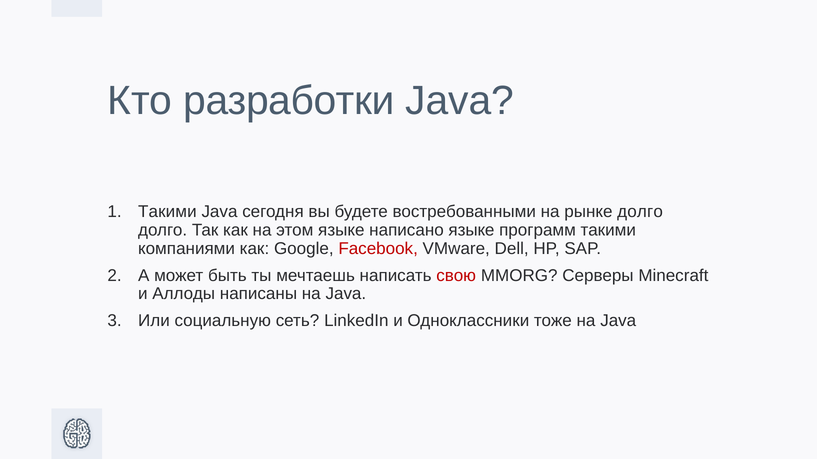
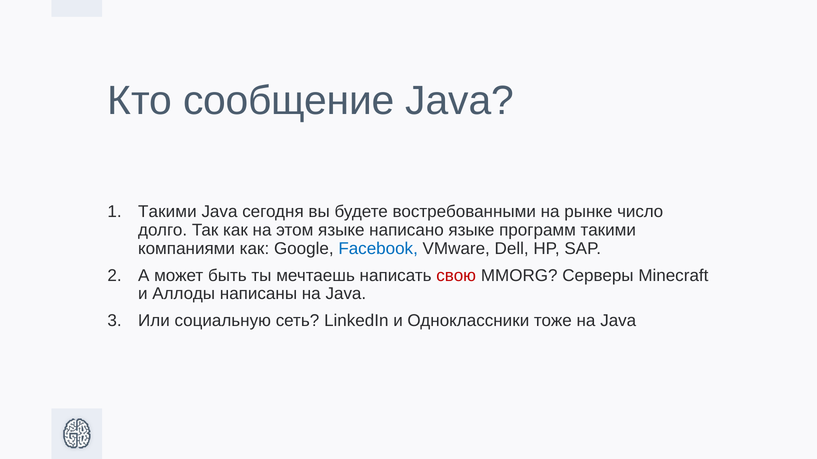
разработки: разработки -> сообщение (289, 101)
рынке долго: долго -> число (640, 212)
Facebook colour: red -> blue (378, 249)
